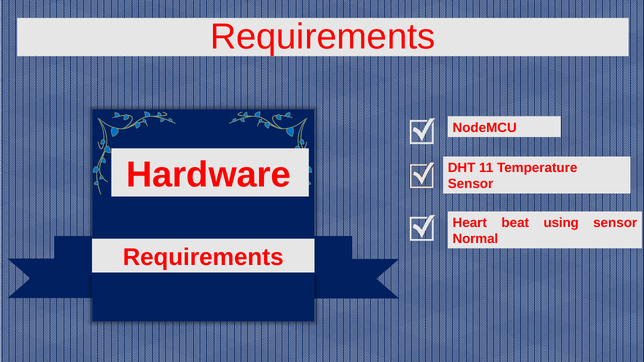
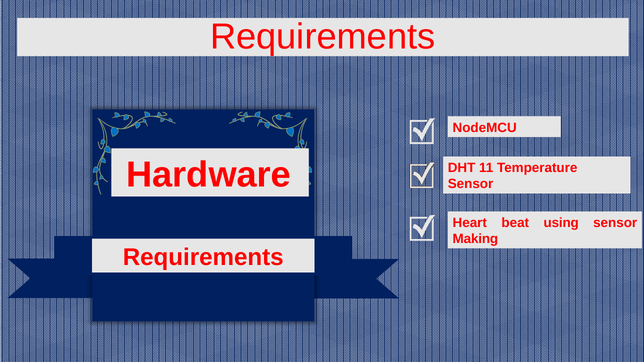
Normal: Normal -> Making (475, 239)
